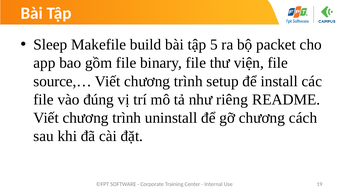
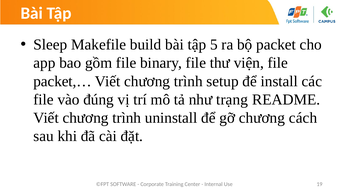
source,…: source,… -> packet,… (62, 81)
riêng: riêng -> trạng (232, 100)
